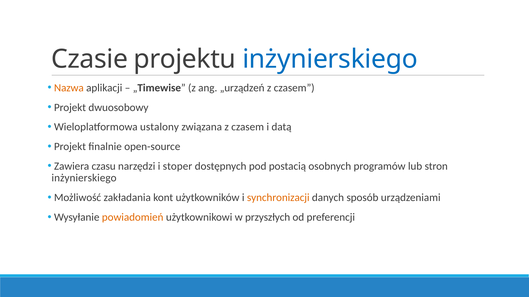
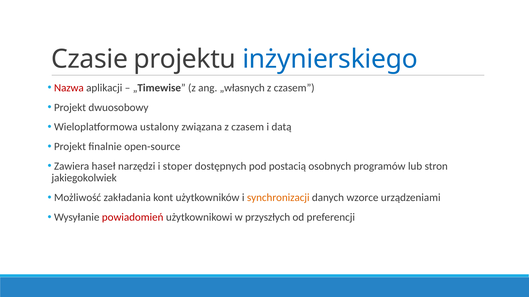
Nazwa colour: orange -> red (69, 88)
„urządzeń: „urządzeń -> „własnych (242, 88)
czasu: czasu -> haseł (104, 166)
inżynierskiego: inżynierskiego -> jakiegokolwiek (84, 178)
sposób: sposób -> wzorce (362, 198)
powiadomień colour: orange -> red (133, 218)
